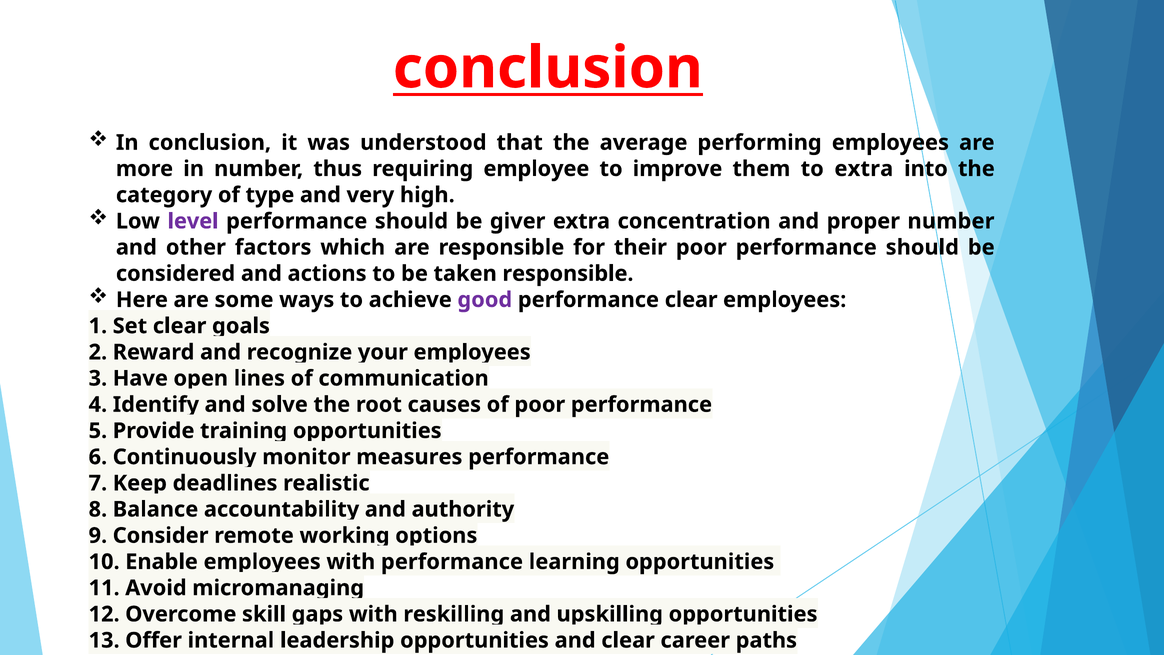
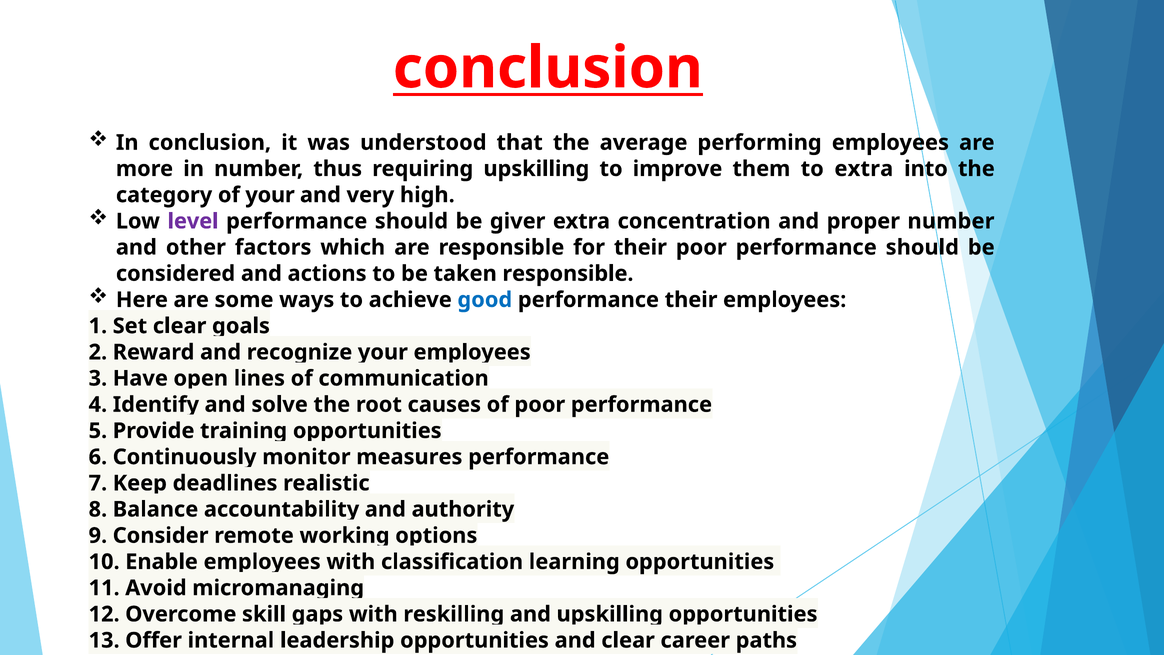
requiring employee: employee -> upskilling (536, 169)
of type: type -> your (270, 195)
good colour: purple -> blue (485, 300)
performance clear: clear -> their (691, 300)
performance: performance -> classification (452, 562)
